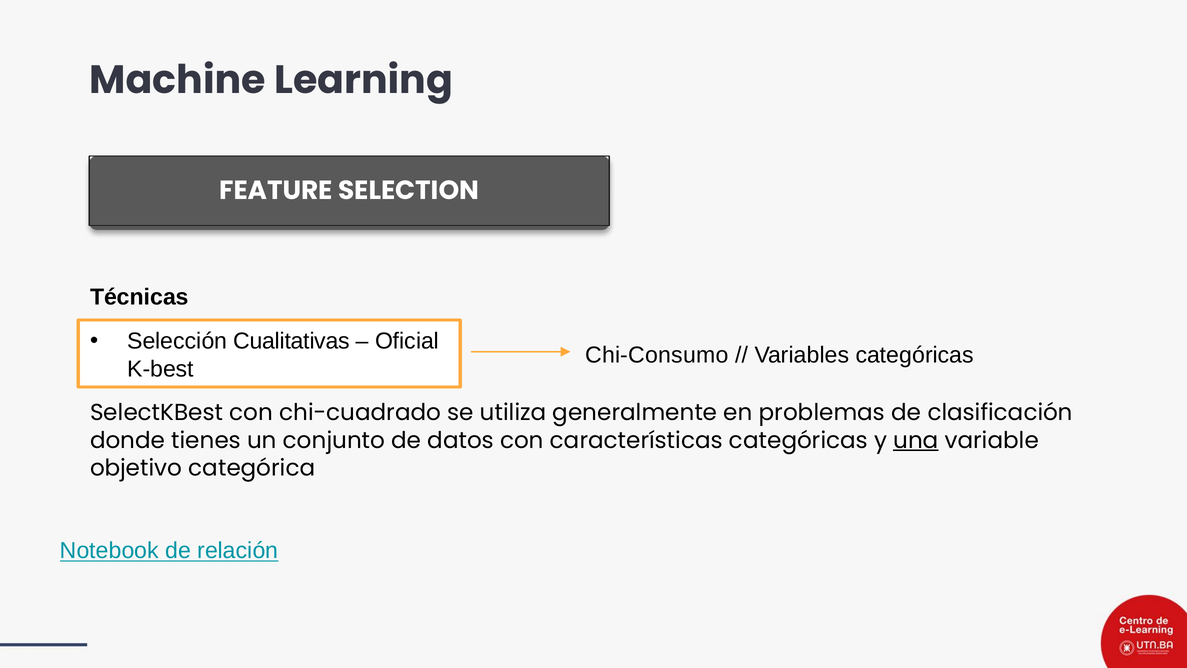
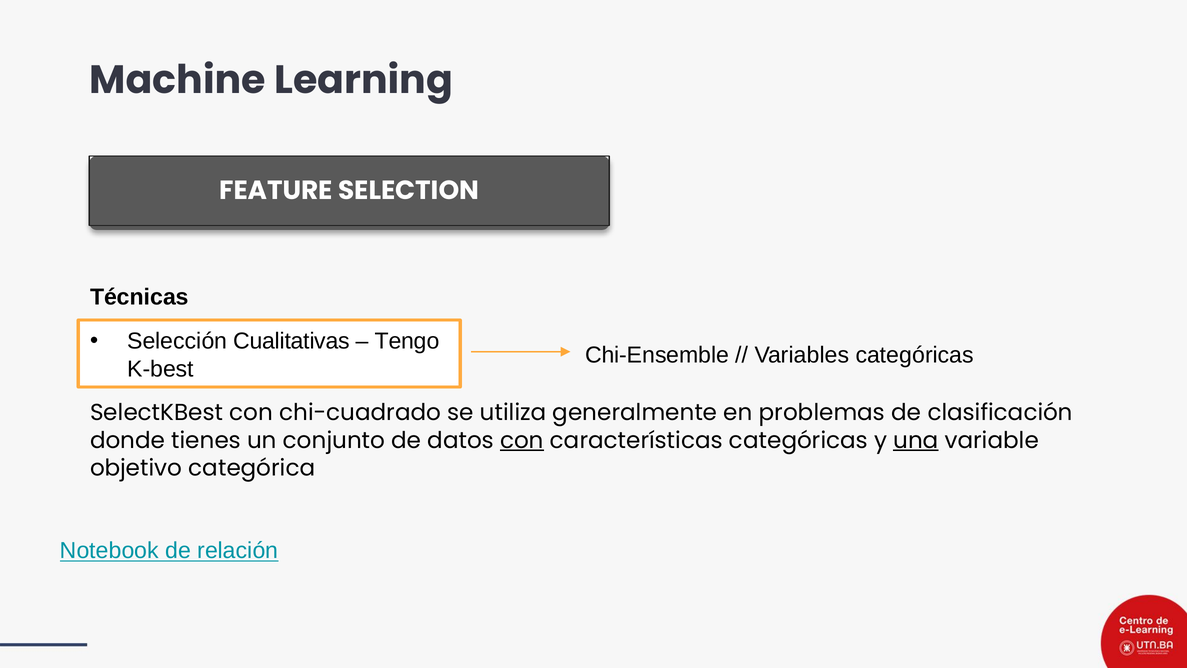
Oficial: Oficial -> Tengo (407, 341)
Chi-Consumo: Chi-Consumo -> Chi-Ensemble (657, 355)
con underline: none -> present (522, 440)
